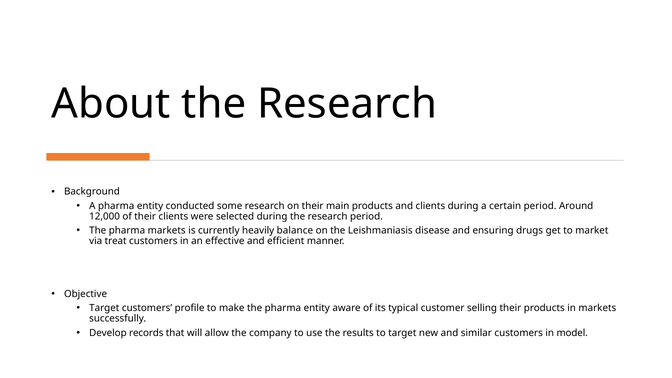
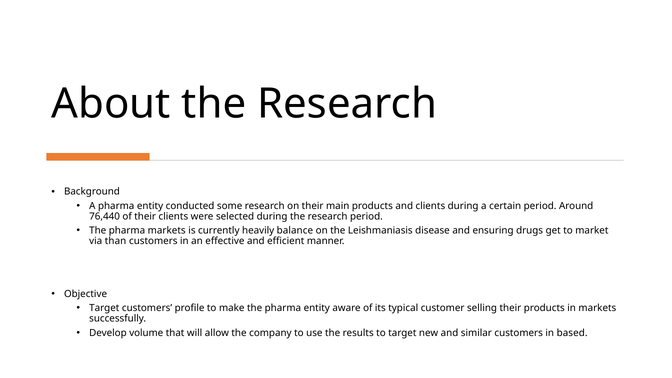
12,000: 12,000 -> 76,440 (105, 216)
treat: treat -> than (116, 241)
records: records -> volume (146, 333)
model: model -> based (572, 333)
